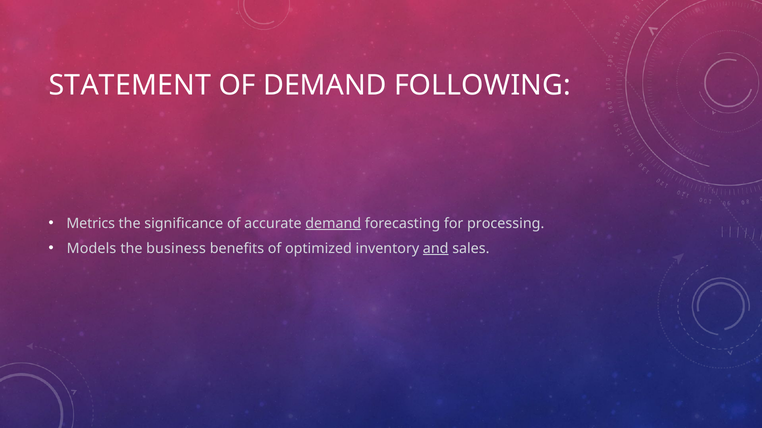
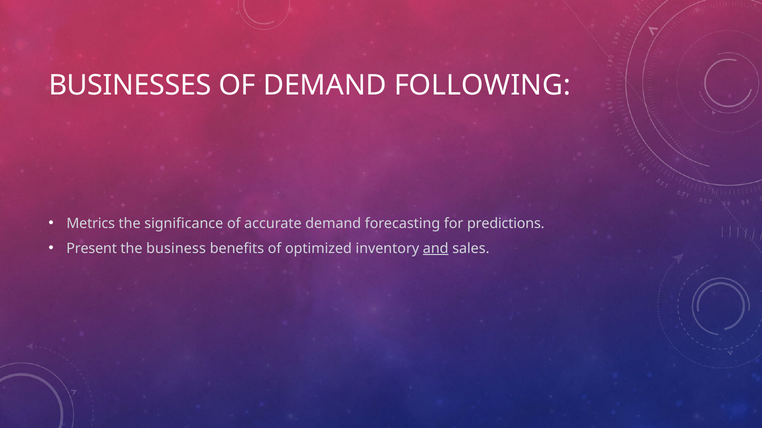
STATEMENT: STATEMENT -> BUSINESSES (130, 86)
demand underline: present -> none (333, 224)
processing: processing -> predictions (506, 224)
Models: Models -> Present (92, 249)
